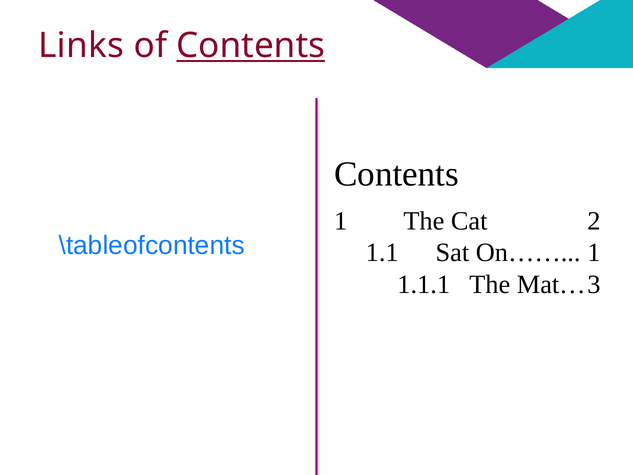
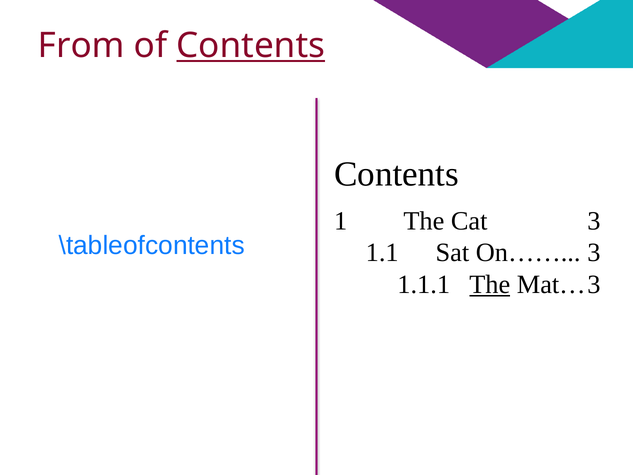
Links: Links -> From (81, 46)
Cat 2: 2 -> 3 (594, 221)
On…… 1: 1 -> 3 (594, 253)
The underline: none -> present (490, 284)
